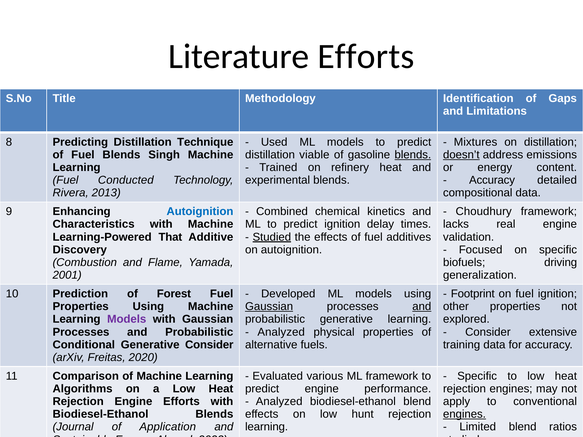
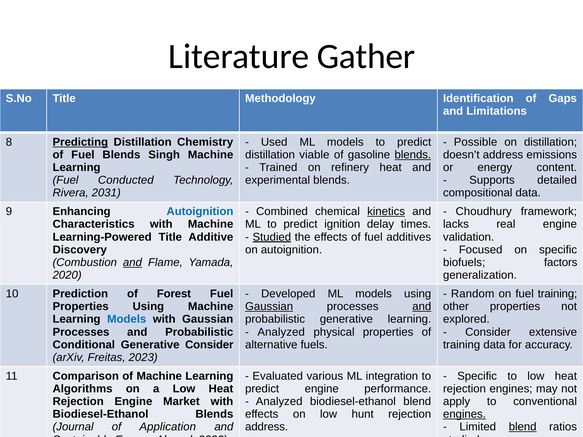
Literature Efforts: Efforts -> Gather (366, 56)
Predicting underline: none -> present (80, 142)
Technique: Technique -> Chemistry (205, 142)
Mixtures: Mixtures -> Possible (476, 142)
doesn’t underline: present -> none (461, 155)
Accuracy: Accuracy -> Supports (492, 180)
2013: 2013 -> 2031 (106, 193)
kinetics underline: none -> present (386, 212)
Learning-Powered That: That -> Title (170, 237)
and underline: none -> present (132, 263)
driving: driving -> factors (561, 263)
2001: 2001 -> 2020 (67, 275)
Footprint: Footprint -> Random (473, 294)
fuel ignition: ignition -> training (557, 294)
Models colour: purple -> blue (127, 319)
Freitas 2020: 2020 -> 2023 (143, 358)
ML framework: framework -> integration (392, 376)
Engine Efforts: Efforts -> Market (181, 402)
learning: learning -> address (267, 427)
blend underline: none -> present (523, 427)
